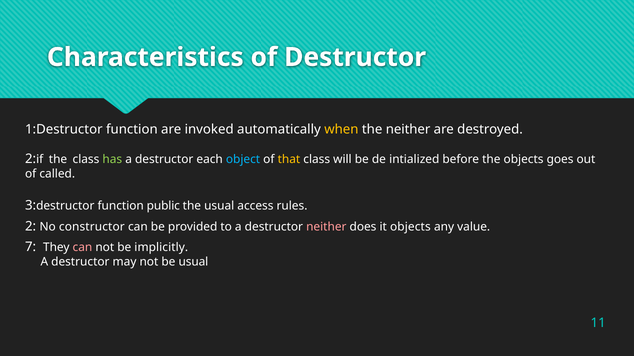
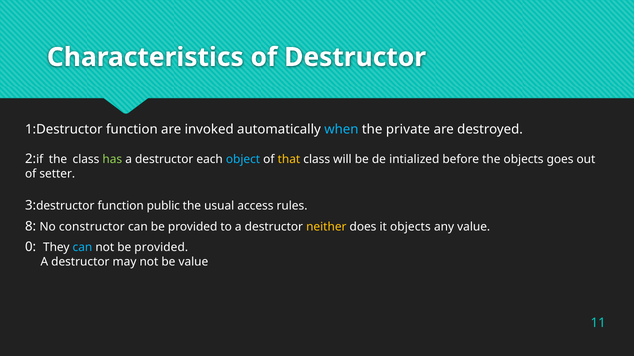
when colour: yellow -> light blue (341, 129)
the neither: neither -> private (408, 129)
called: called -> setter (57, 174)
2: 2 -> 8 (31, 227)
neither colour: pink -> yellow (326, 227)
7: 7 -> 0 (31, 247)
can colour: pink -> light blue (82, 248)
not be implicitly: implicitly -> provided (161, 248)
be usual: usual -> value (193, 262)
